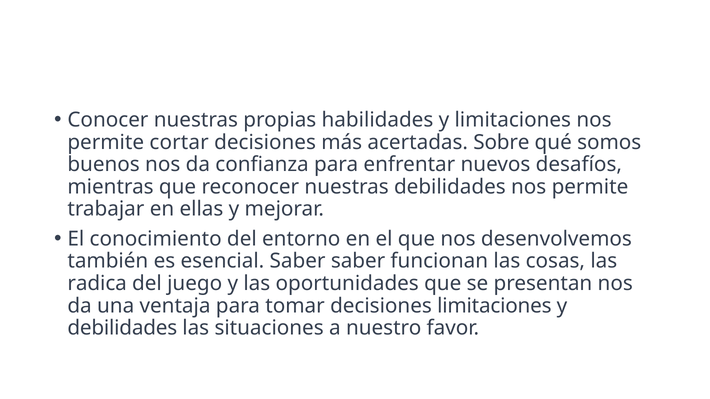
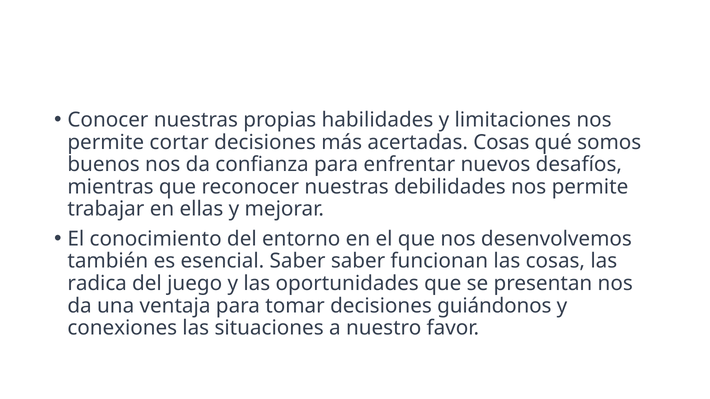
acertadas Sobre: Sobre -> Cosas (501, 142)
decisiones limitaciones: limitaciones -> guiándonos (494, 306)
debilidades: debilidades -> conexiones (122, 328)
